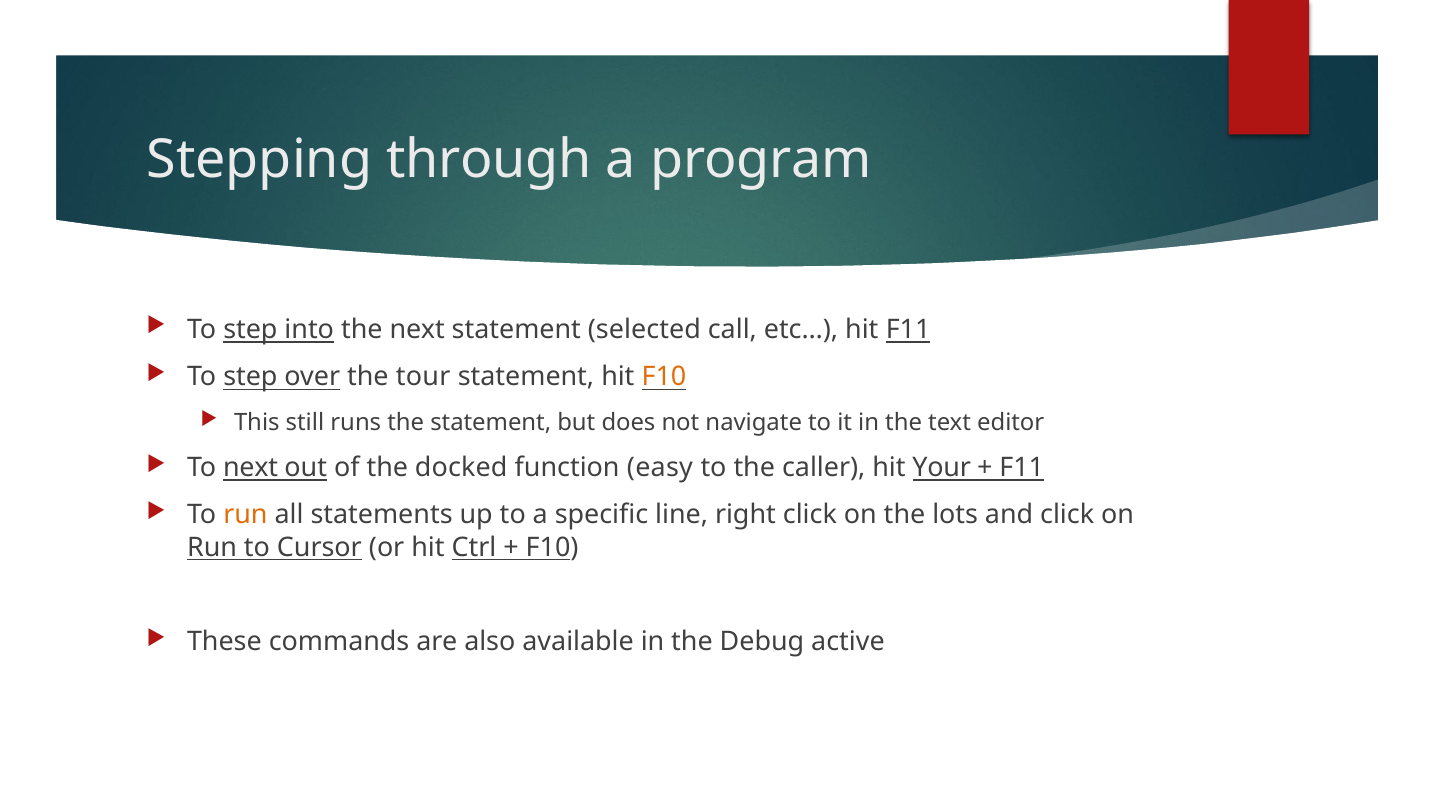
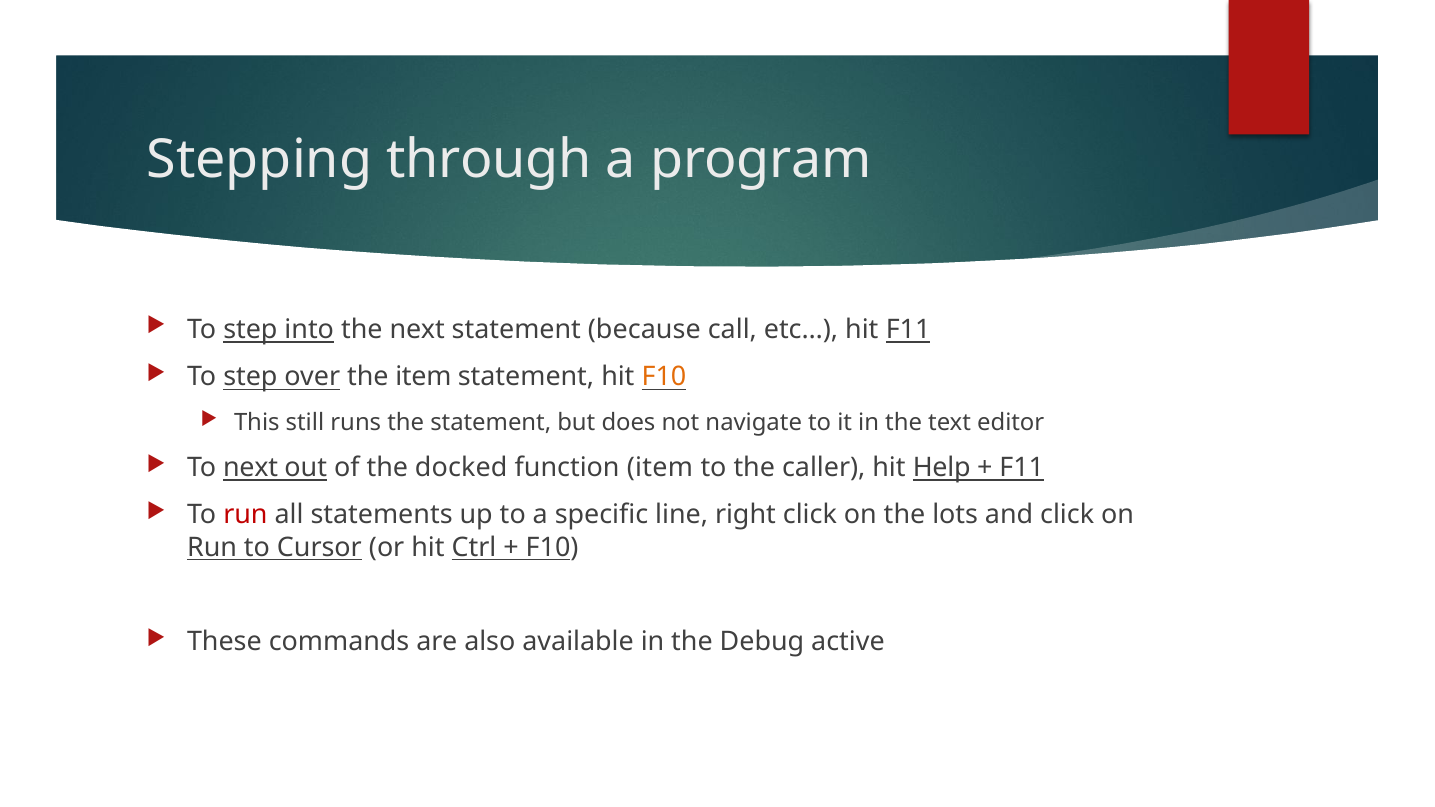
selected: selected -> because (644, 330)
the tour: tour -> item (423, 377)
function easy: easy -> item (660, 468)
Your: Your -> Help (942, 468)
run colour: orange -> red (245, 515)
